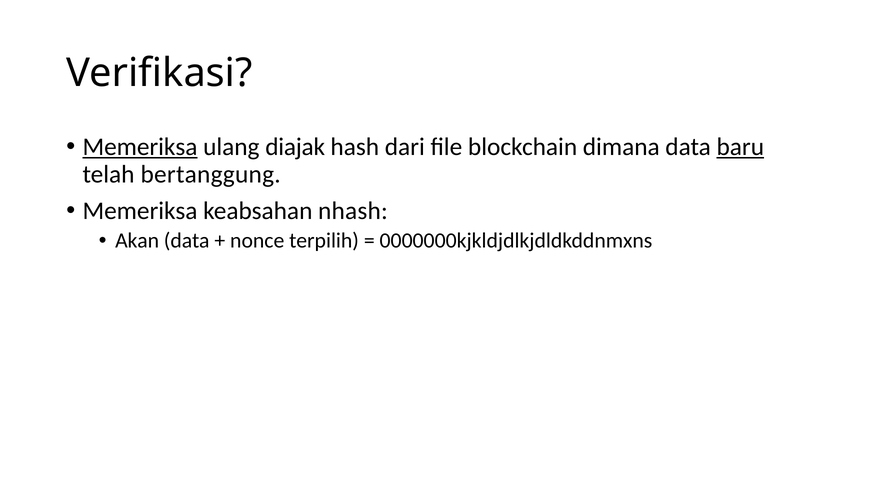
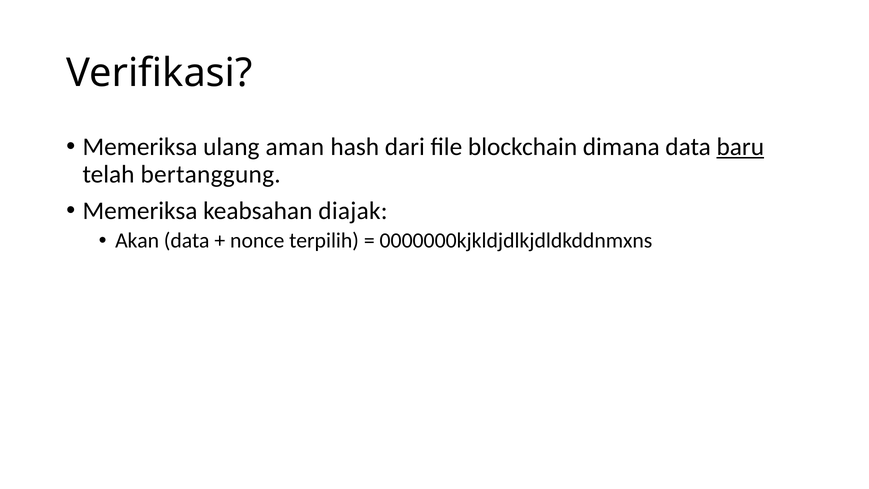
Memeriksa underline: present -> none (140, 147)
diajak: diajak -> aman (295, 147)
nhash: nhash -> diajak (353, 211)
